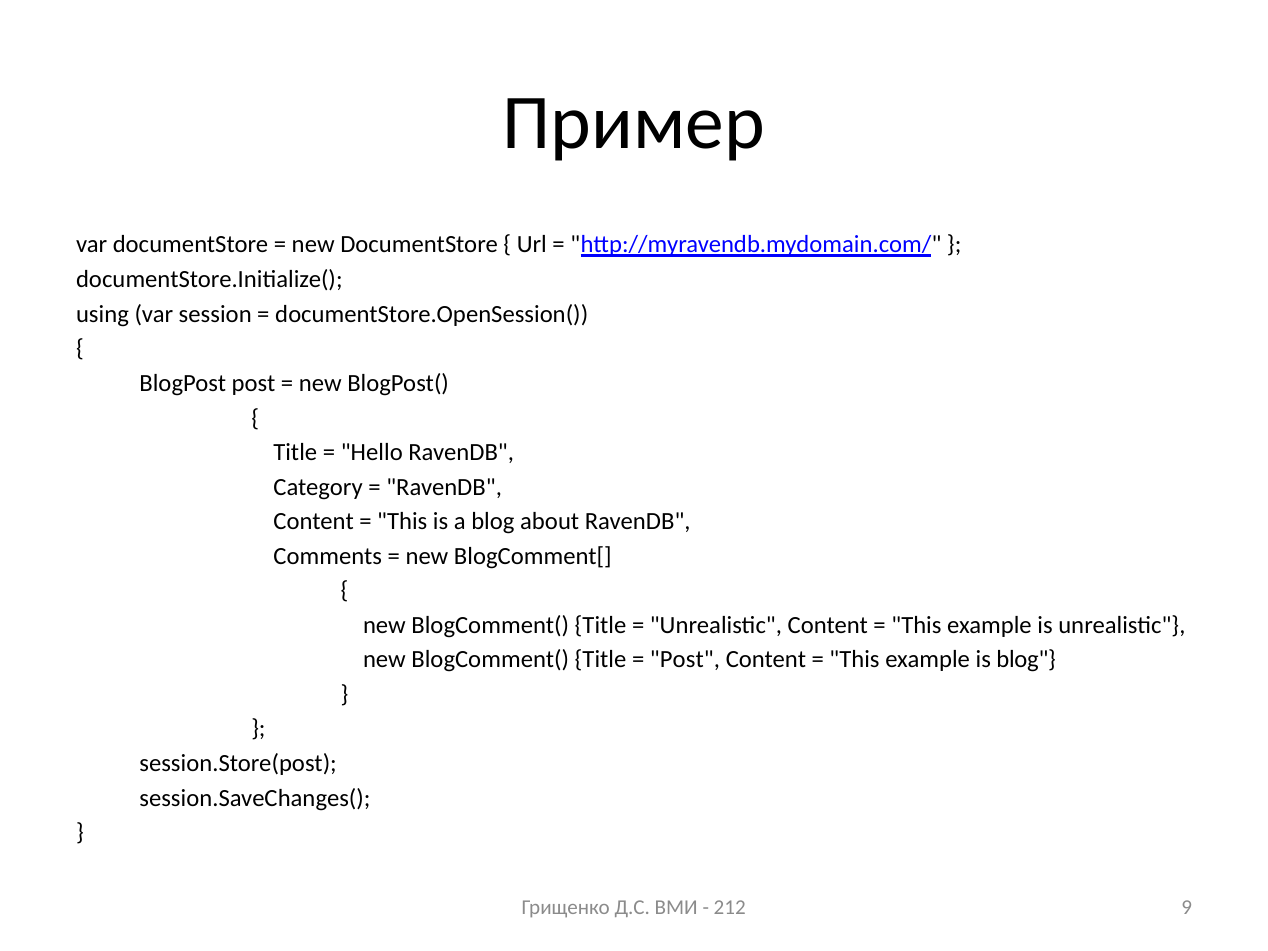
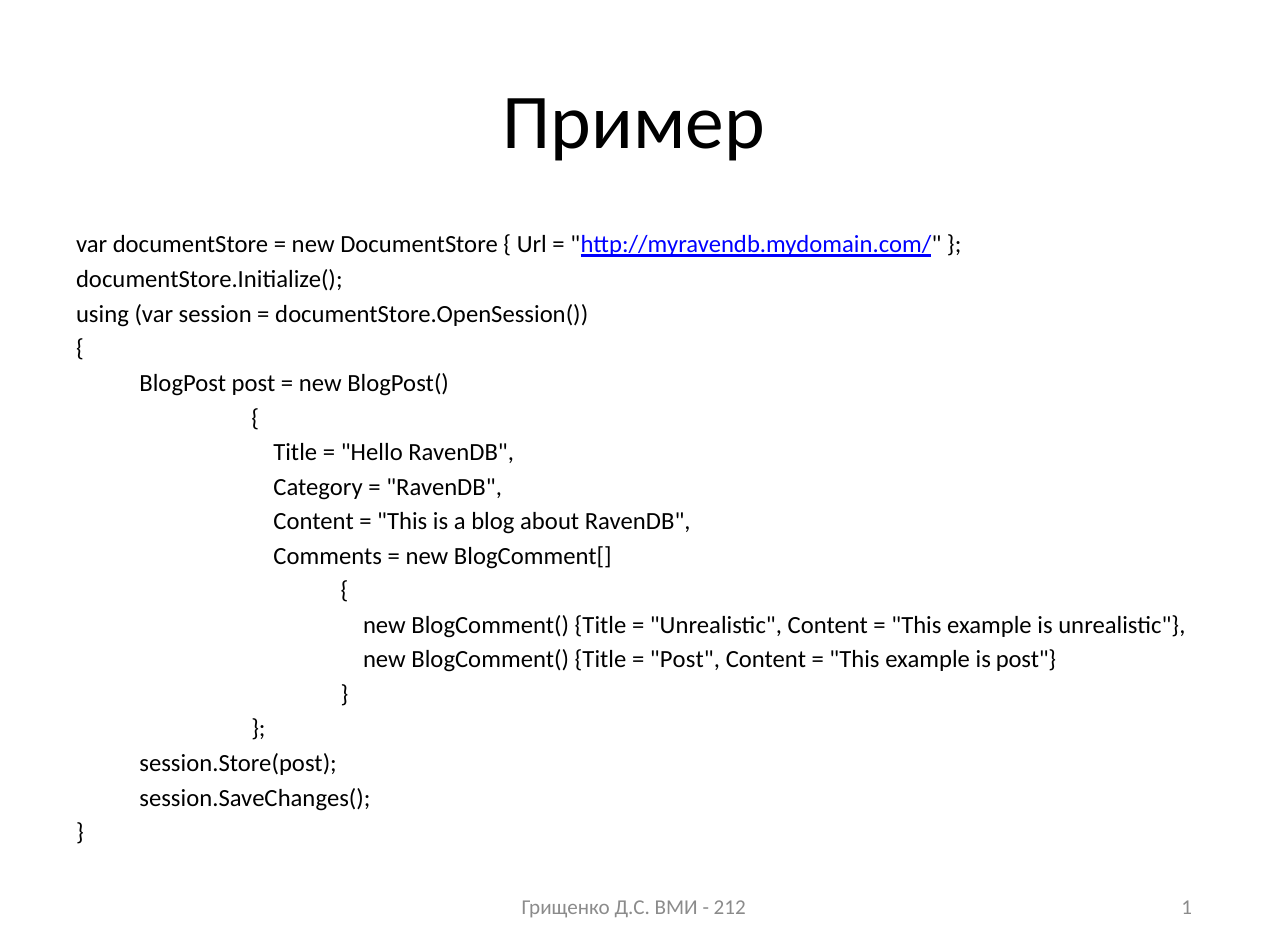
is blog: blog -> post (1026, 660)
9: 9 -> 1 (1187, 908)
